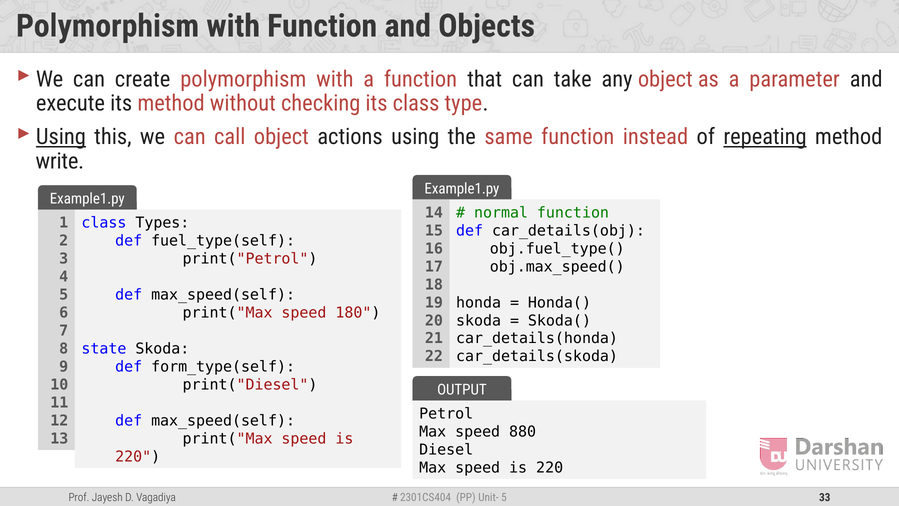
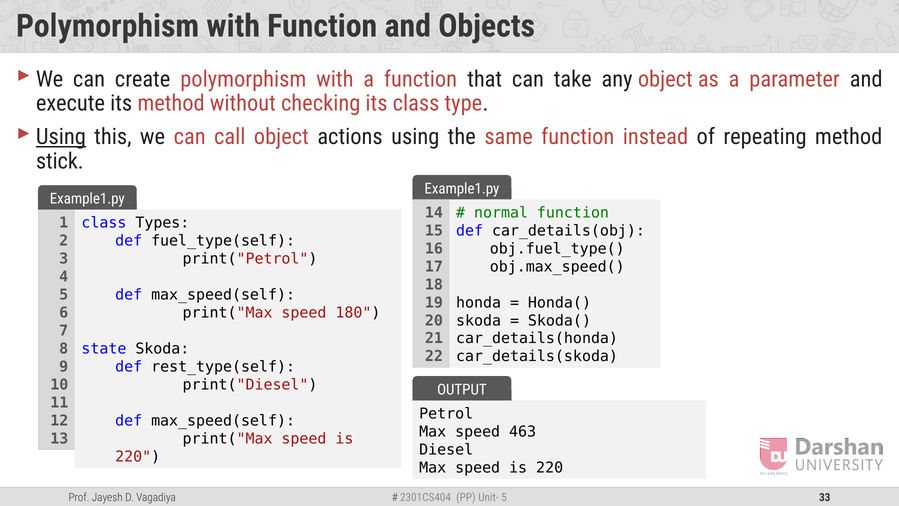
repeating underline: present -> none (765, 137)
write: write -> stick (60, 161)
form_type(self: form_type(self -> rest_type(self (223, 367)
880: 880 -> 463 (523, 431)
